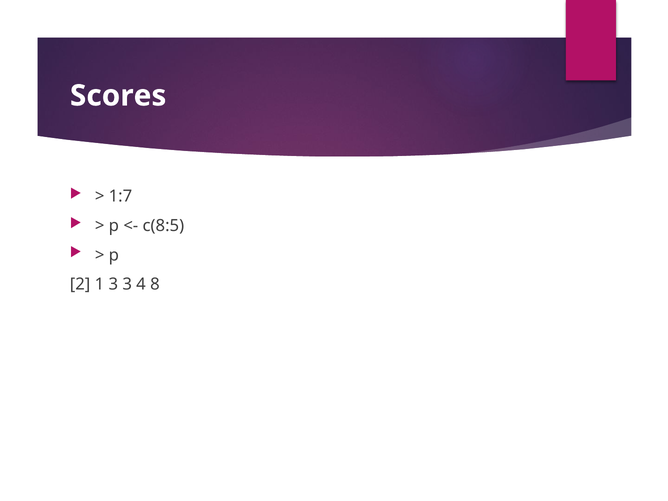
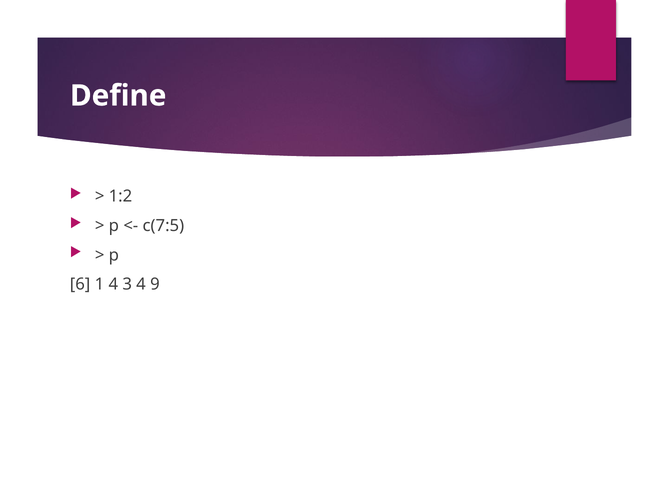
Scores: Scores -> Define (118, 96)
1:7: 1:7 -> 1:2 (120, 196)
c(8:5: c(8:5 -> c(7:5 (163, 226)
2: 2 -> 6 (80, 284)
1 3: 3 -> 4 (113, 284)
8: 8 -> 9 (155, 284)
